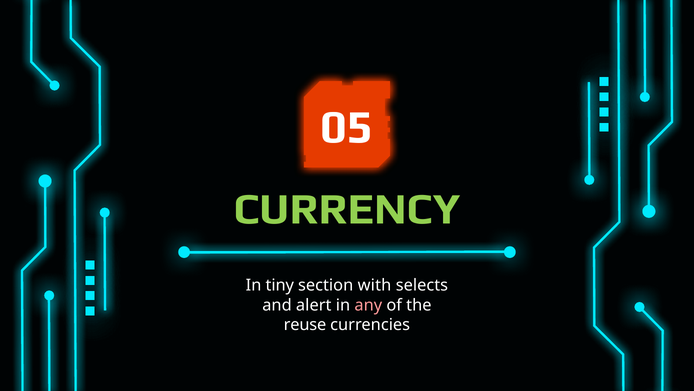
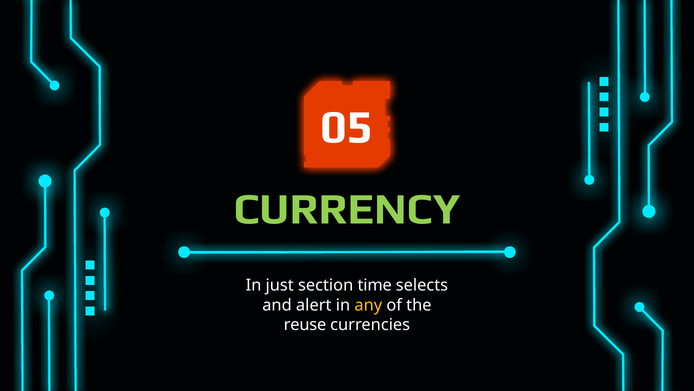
tiny: tiny -> just (280, 285)
with: with -> time (375, 285)
any colour: pink -> yellow (368, 305)
